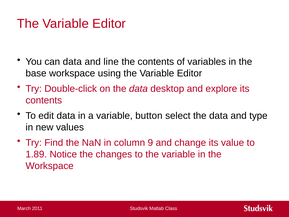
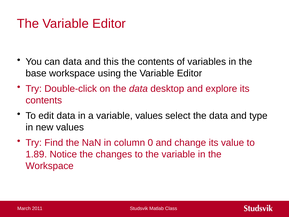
line: line -> this (111, 62)
variable button: button -> values (149, 116)
9: 9 -> 0 (150, 143)
